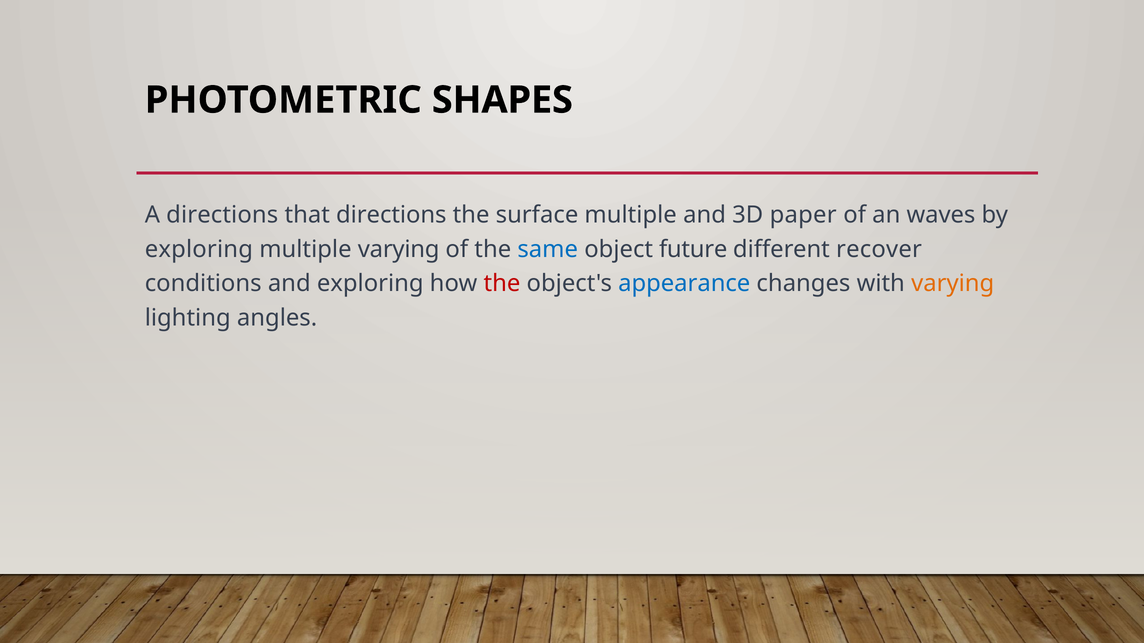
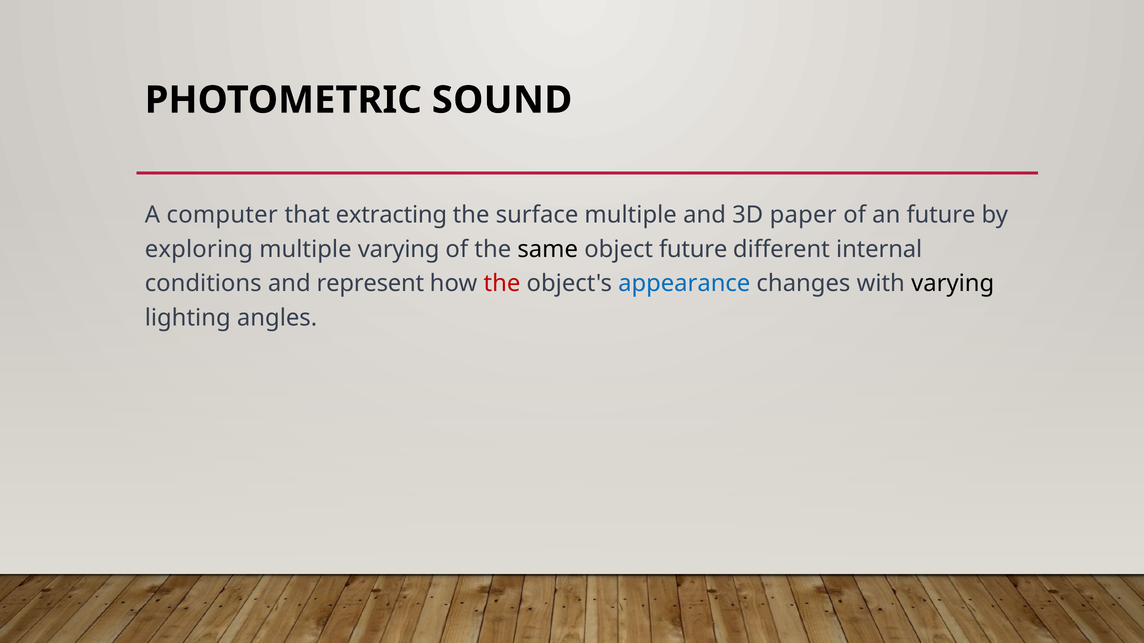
SHAPES: SHAPES -> SOUND (502, 100)
A directions: directions -> computer (222, 215)
that directions: directions -> extracting (391, 215)
an waves: waves -> future (941, 215)
same colour: blue -> black (548, 249)
recover: recover -> internal (879, 249)
and exploring: exploring -> represent (370, 284)
varying colour: orange -> black (953, 284)
